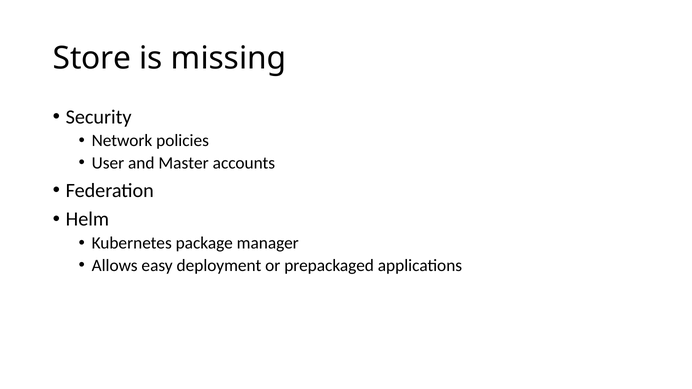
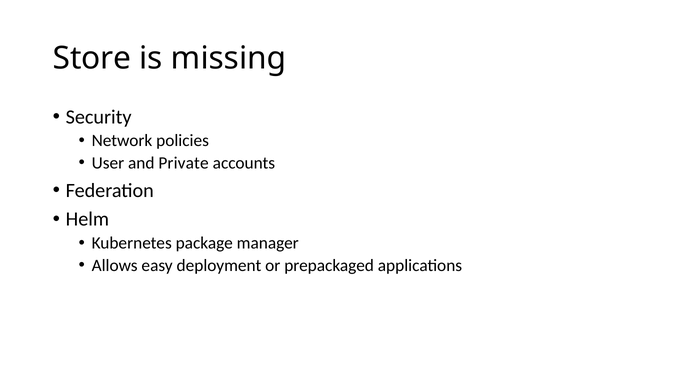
Master: Master -> Private (184, 163)
